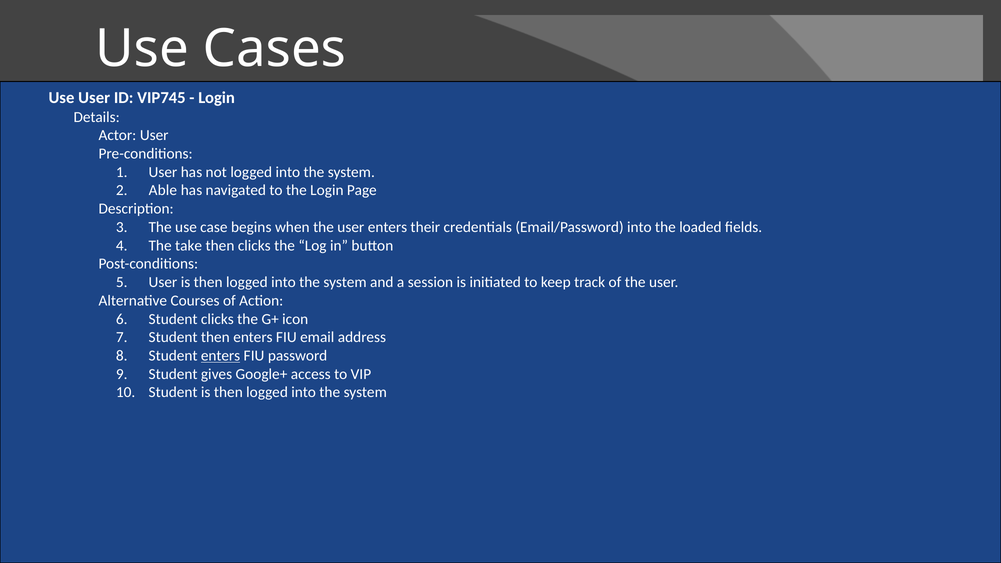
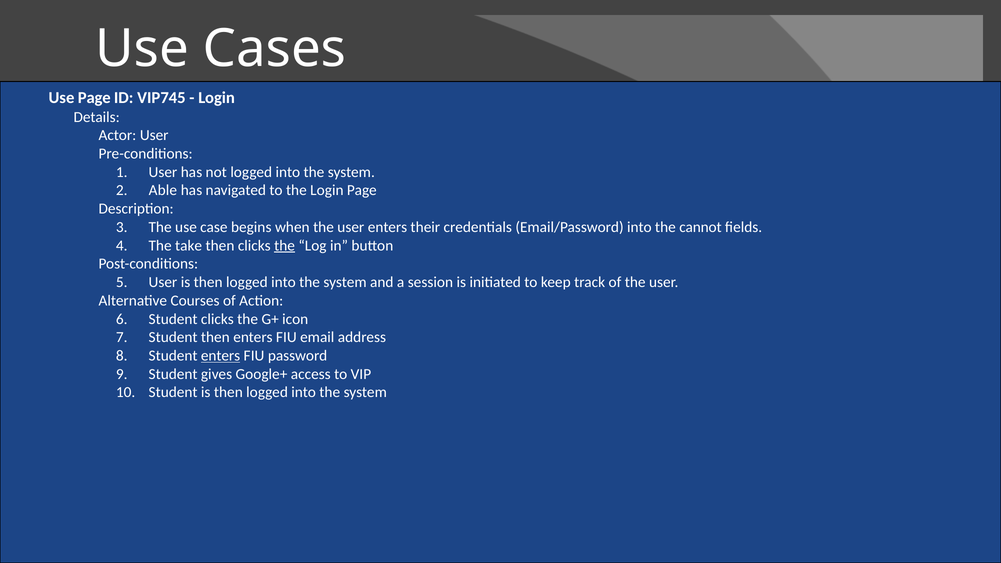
Use User: User -> Page (94, 98)
loaded: loaded -> cannot (700, 227)
the underline: none -> present (285, 246)
